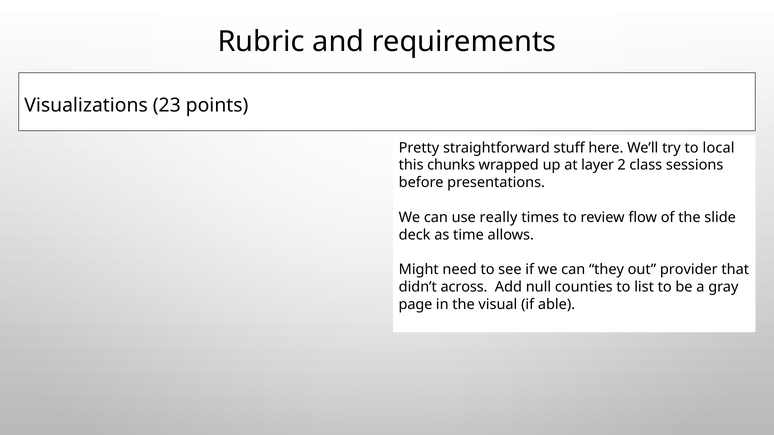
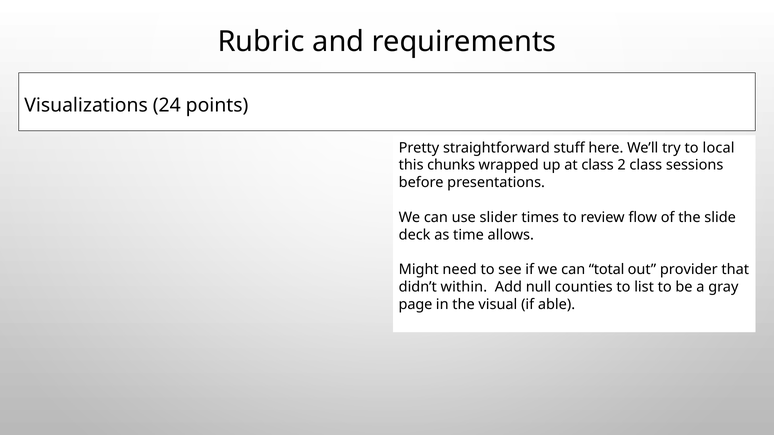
23: 23 -> 24 (167, 106)
at layer: layer -> class (598, 165)
really: really -> slider (499, 218)
they: they -> total (607, 270)
across: across -> within (464, 287)
